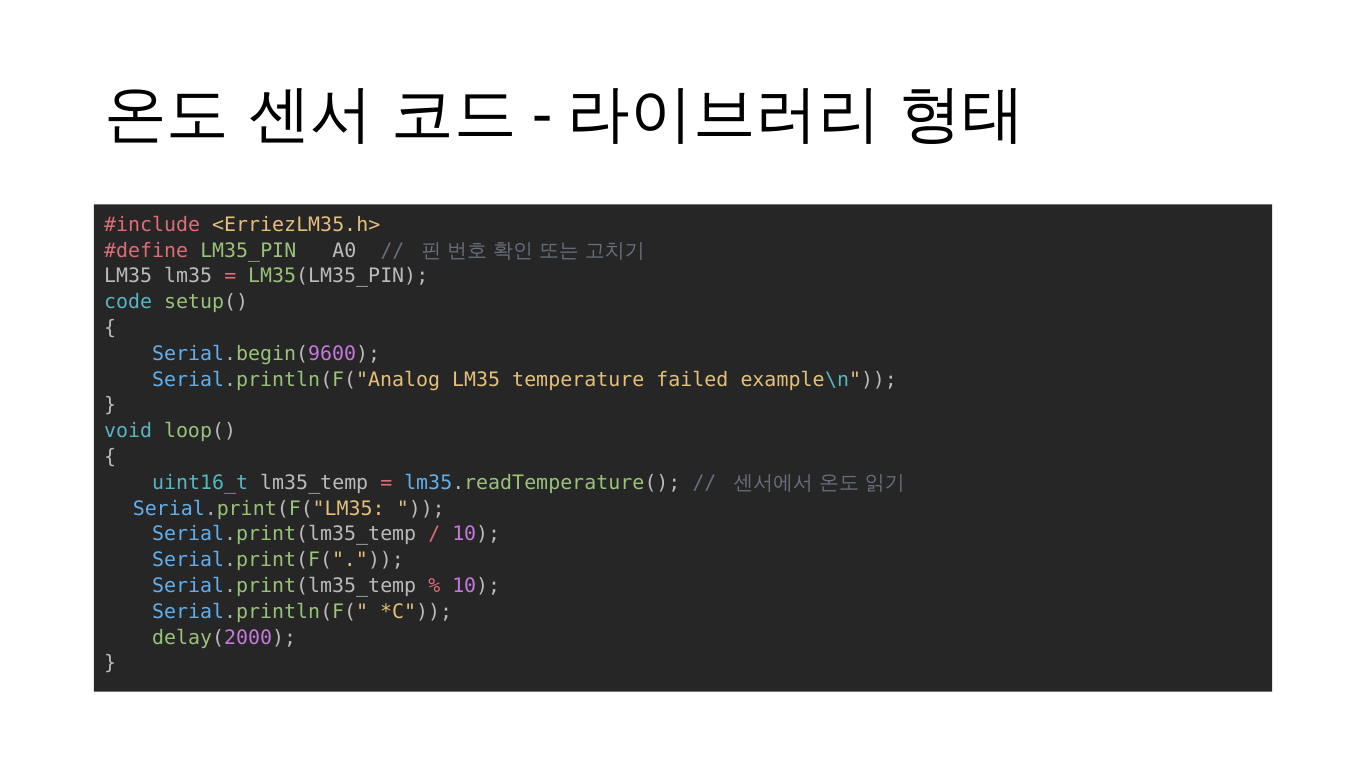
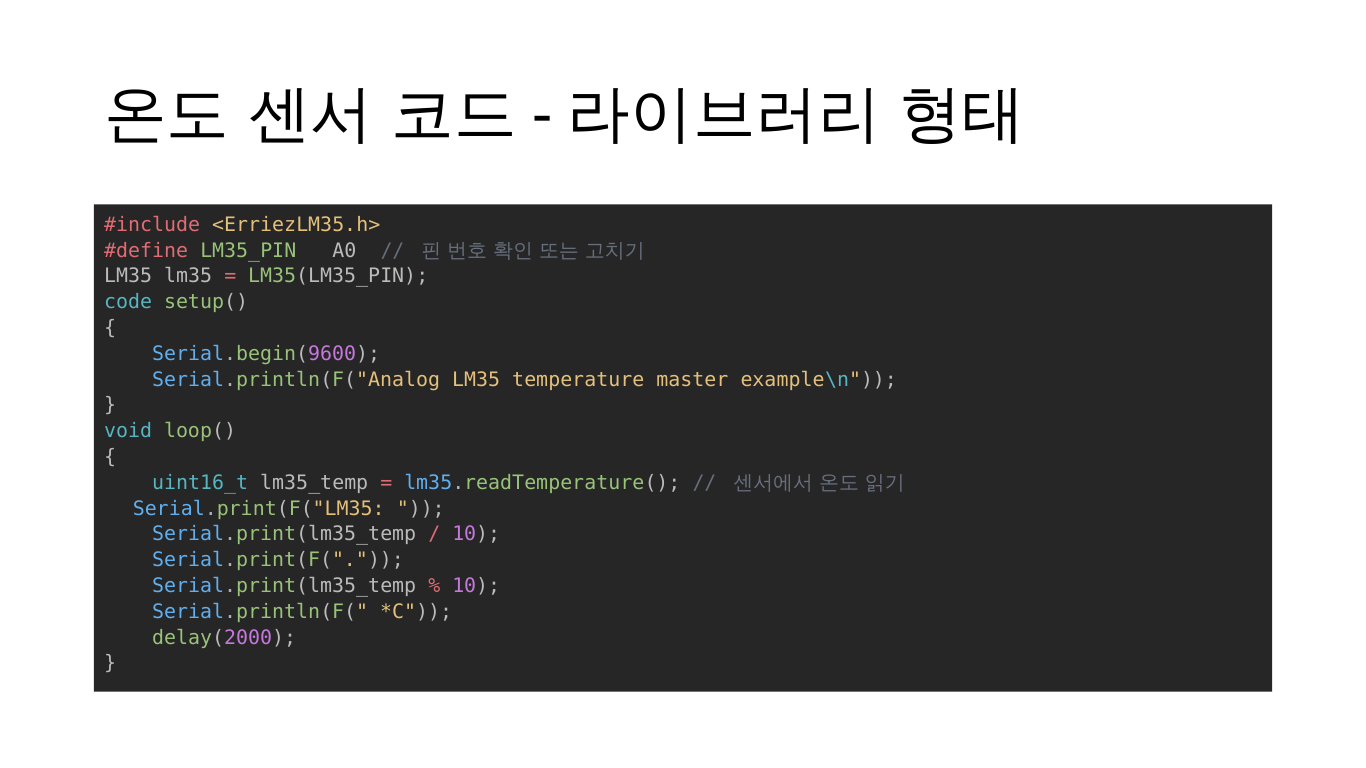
failed: failed -> master (692, 380)
